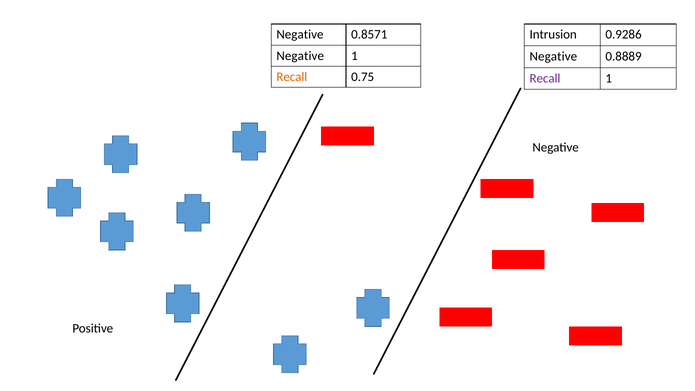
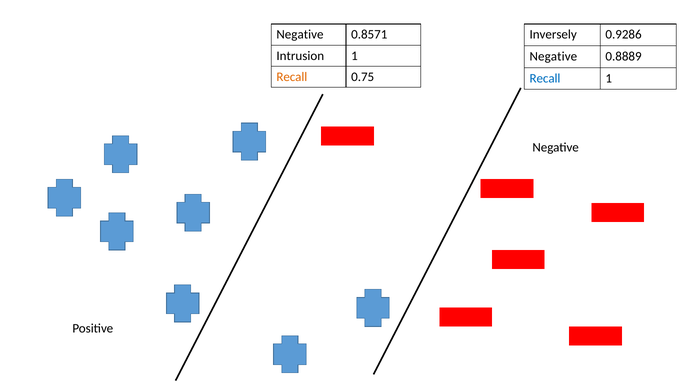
Intrusion: Intrusion -> Inversely (553, 35)
Negative: Negative -> Intrusion (300, 56)
Recall colour: purple -> blue (545, 79)
